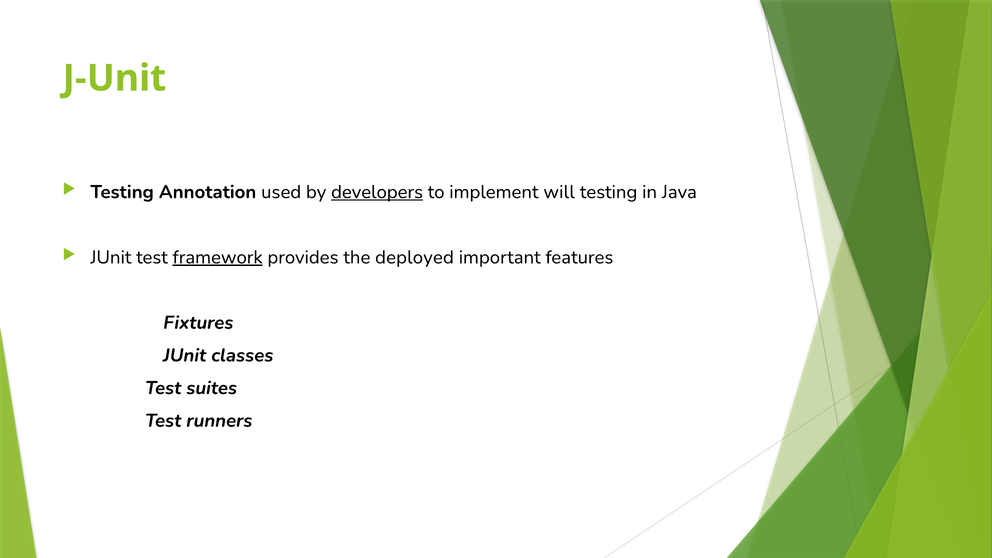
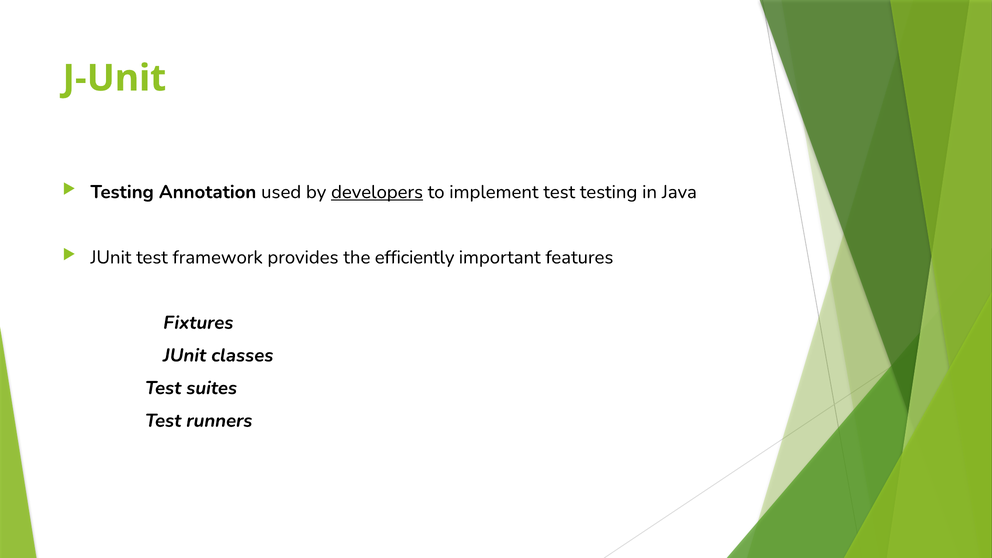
implement will: will -> test (559, 192)
framework underline: present -> none (218, 257)
deployed: deployed -> efficiently (415, 257)
